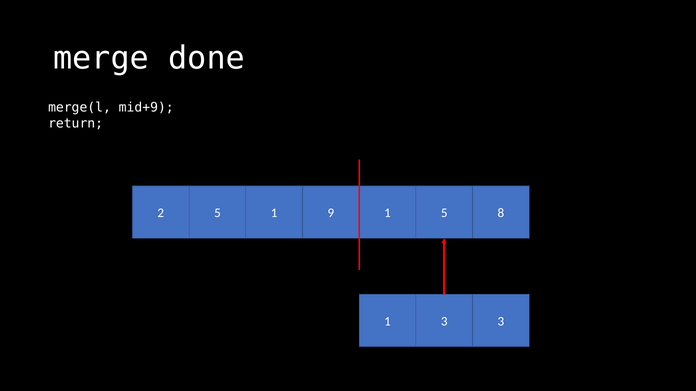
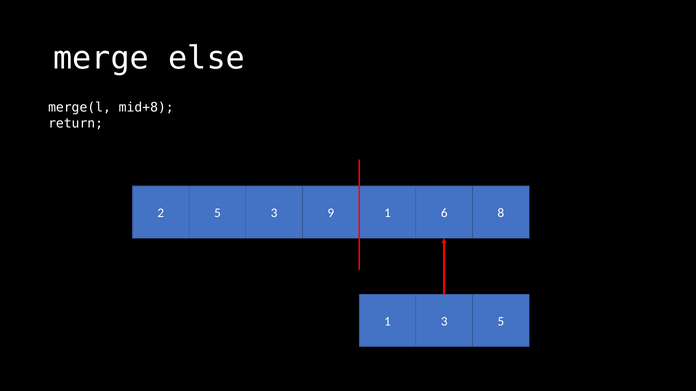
done: done -> else (207, 58)
mid+9: mid+9 -> mid+8 (146, 108)
5 1: 1 -> 3 (274, 213)
1 5: 5 -> 6 (444, 213)
3 3: 3 -> 5 (501, 322)
